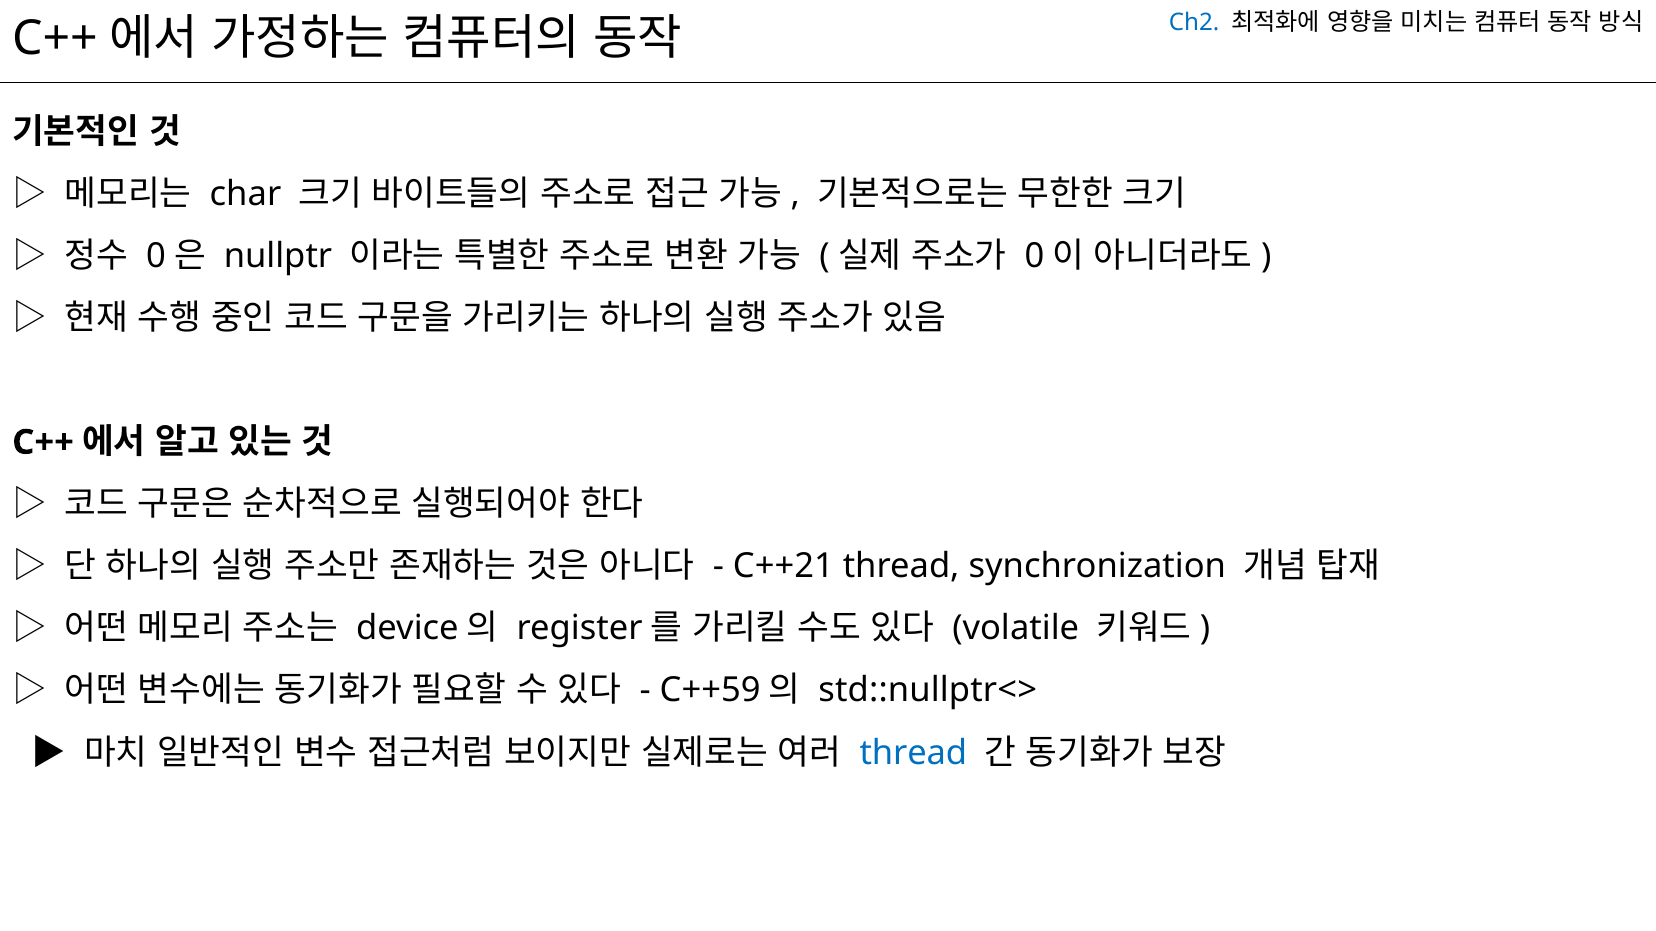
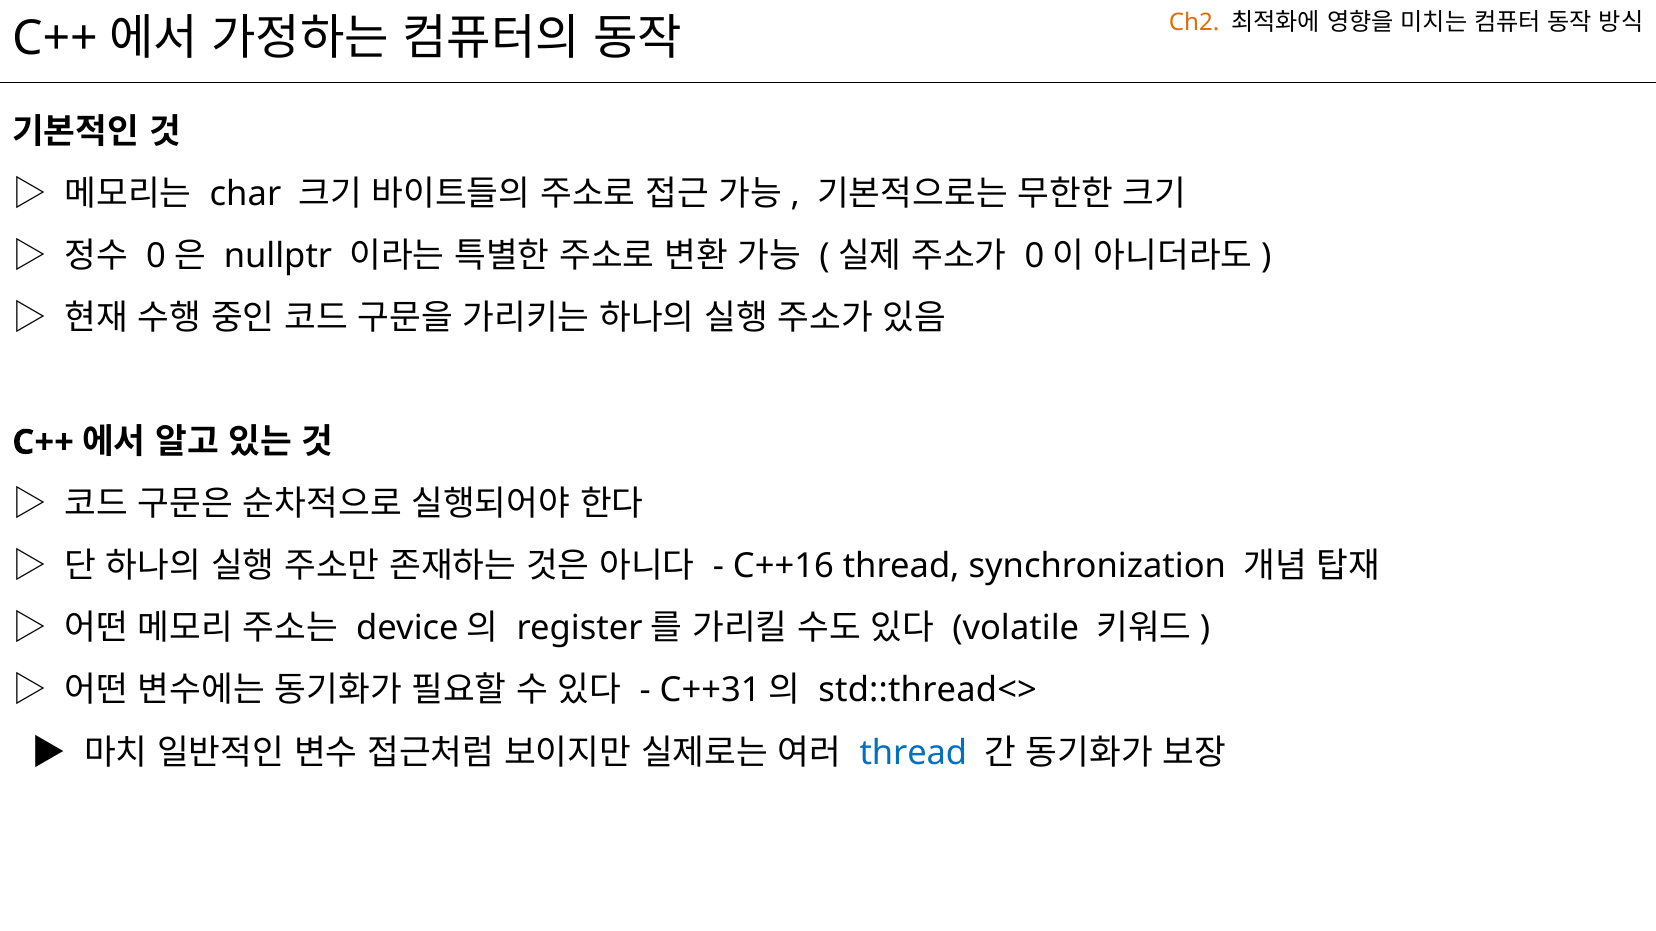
Ch2 colour: blue -> orange (1194, 22)
C++21: C++21 -> C++16 (783, 567)
C++59: C++59 -> C++31 (710, 691)
std::nullptr<>: std::nullptr<> -> std::thread<> (928, 691)
